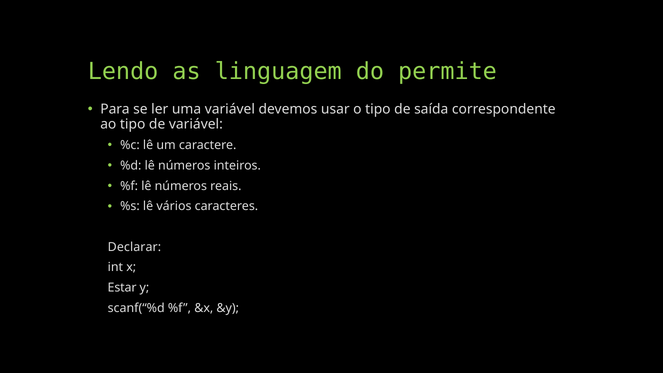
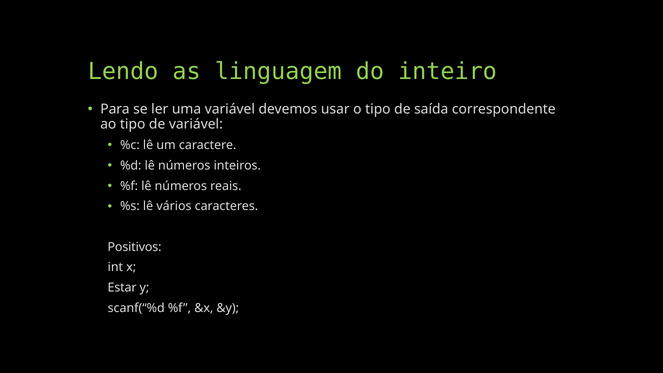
permite: permite -> inteiro (447, 72)
Declarar: Declarar -> Positivos (135, 247)
